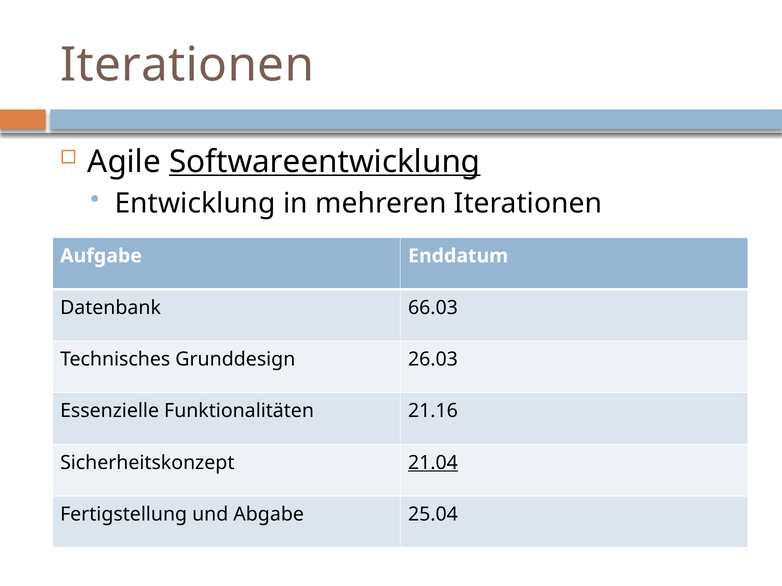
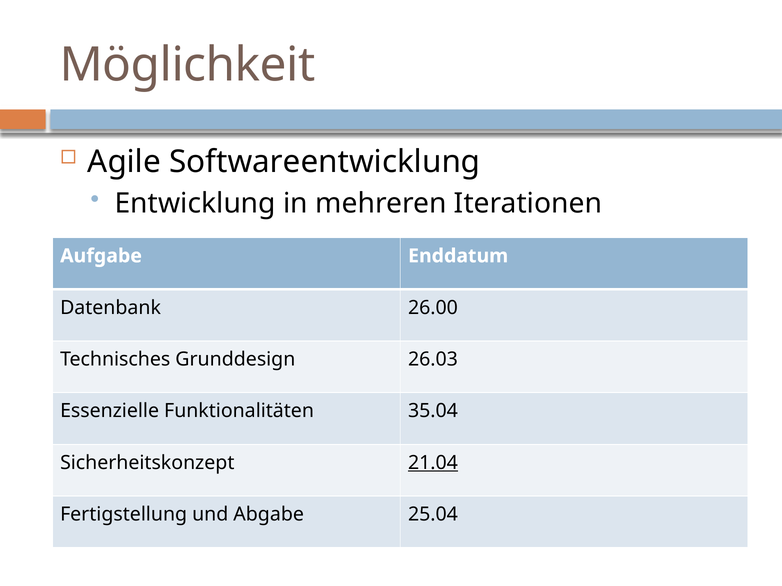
Iterationen: Iterationen -> Möglichkeit (188, 65)
Softwareentwicklung underline: present -> none (325, 162)
66.03: 66.03 -> 26.00 (433, 308)
21.16: 21.16 -> 35.04 (433, 411)
